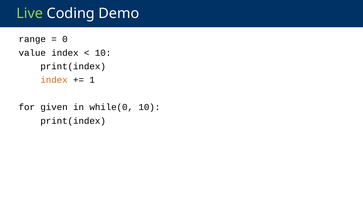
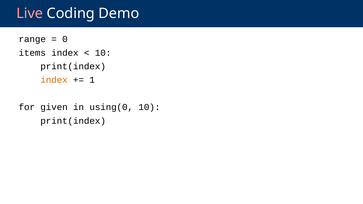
Live colour: light green -> pink (30, 14)
value: value -> items (32, 53)
while(0: while(0 -> using(0 (111, 107)
